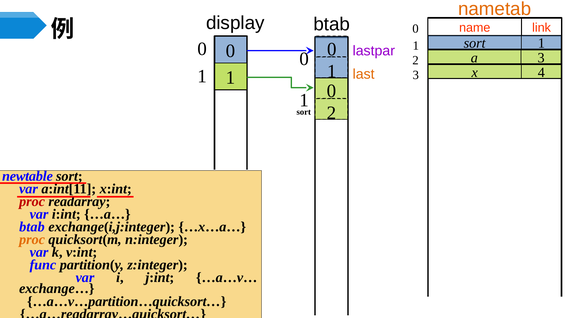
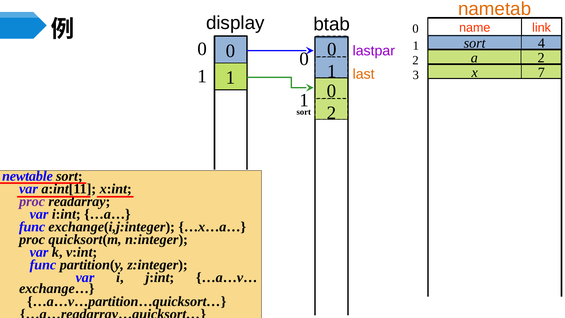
1: 1 -> 4 (541, 43)
2 3: 3 -> 2 (541, 58)
4: 4 -> 7 (541, 73)
proc colour: red -> purple (32, 201)
btab: btab -> func (32, 227)
proc colour: orange -> black (32, 239)
